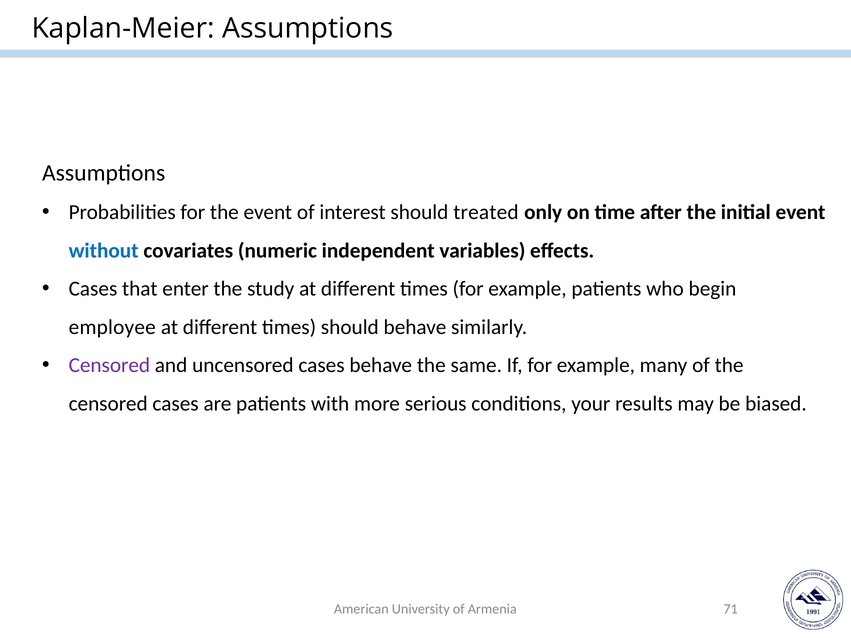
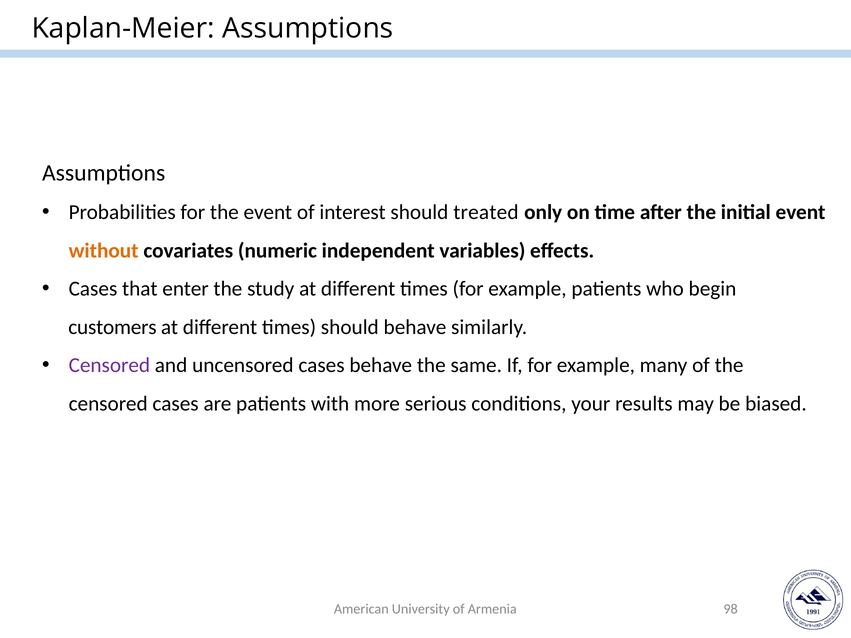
without colour: blue -> orange (104, 251)
employee: employee -> customers (112, 327)
71: 71 -> 98 (731, 609)
